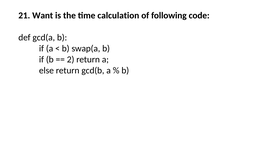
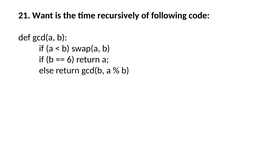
calculation: calculation -> recursively (118, 15)
2: 2 -> 6 (71, 59)
